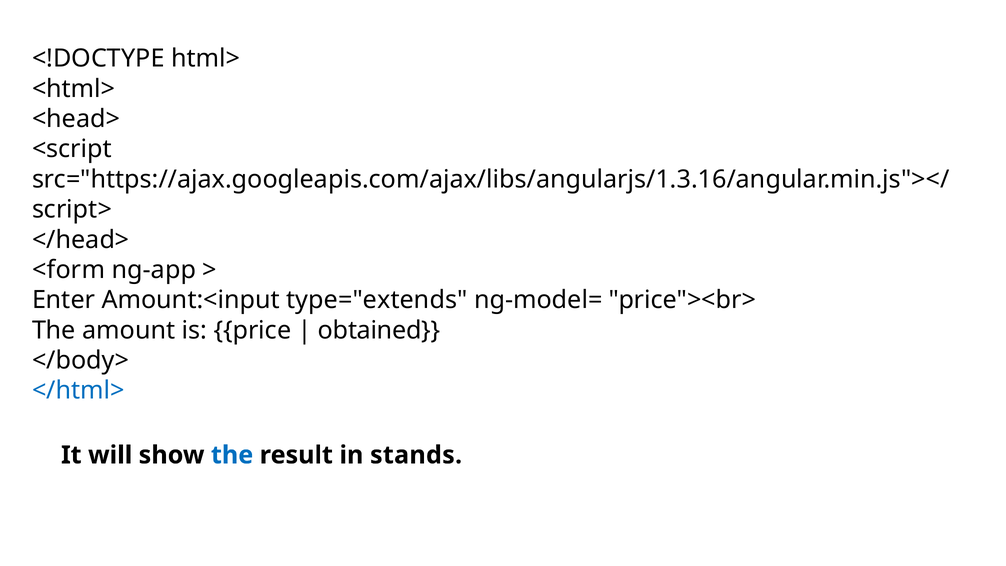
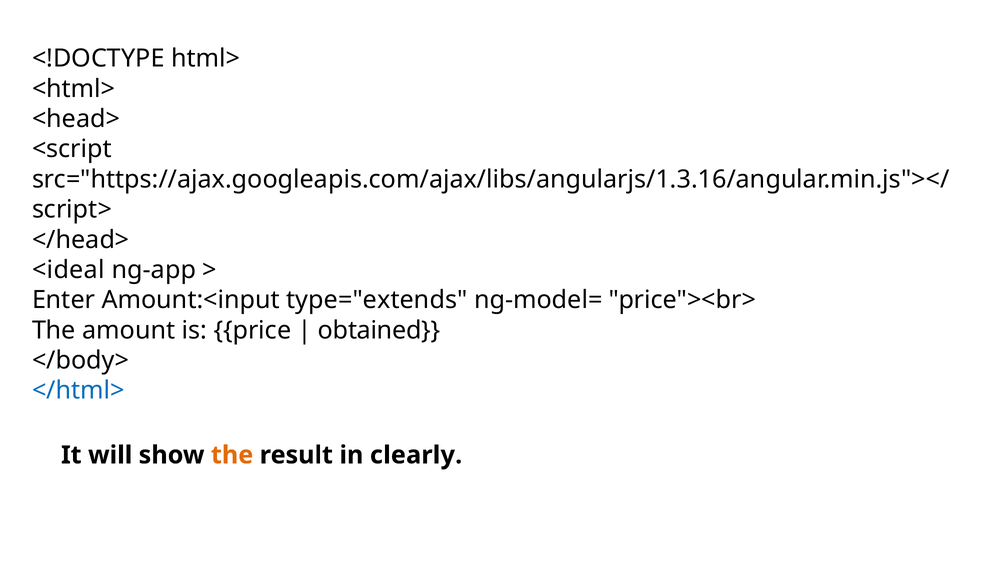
<form: <form -> <ideal (69, 270)
the colour: blue -> orange (232, 455)
stands: stands -> clearly (416, 455)
